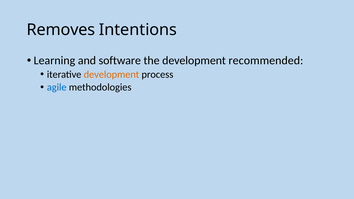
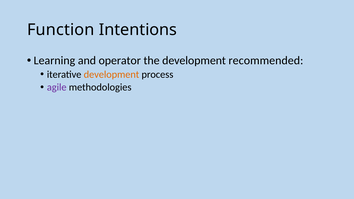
Removes: Removes -> Function (61, 30)
software: software -> operator (120, 61)
agile colour: blue -> purple (57, 87)
